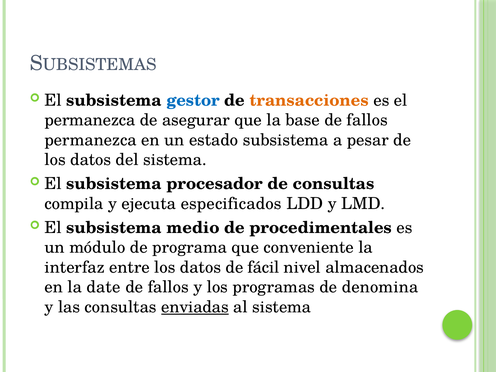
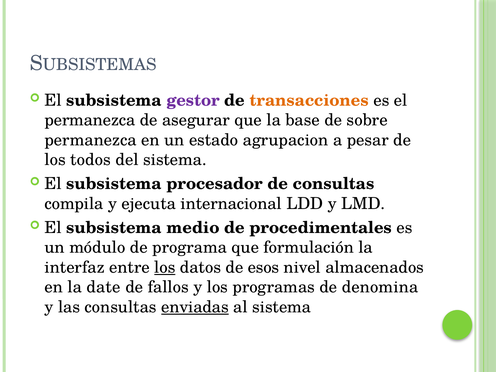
gestor colour: blue -> purple (193, 100)
base de fallos: fallos -> sobre (367, 120)
estado subsistema: subsistema -> agrupacion (286, 140)
datos: datos -> todos (91, 160)
especificados: especificados -> internacional (231, 204)
conveniente: conveniente -> formulación (309, 247)
los underline: none -> present (165, 267)
fácil: fácil -> esos (264, 267)
